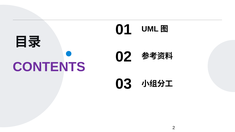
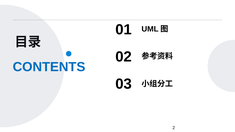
CONTENTS colour: purple -> blue (49, 67)
